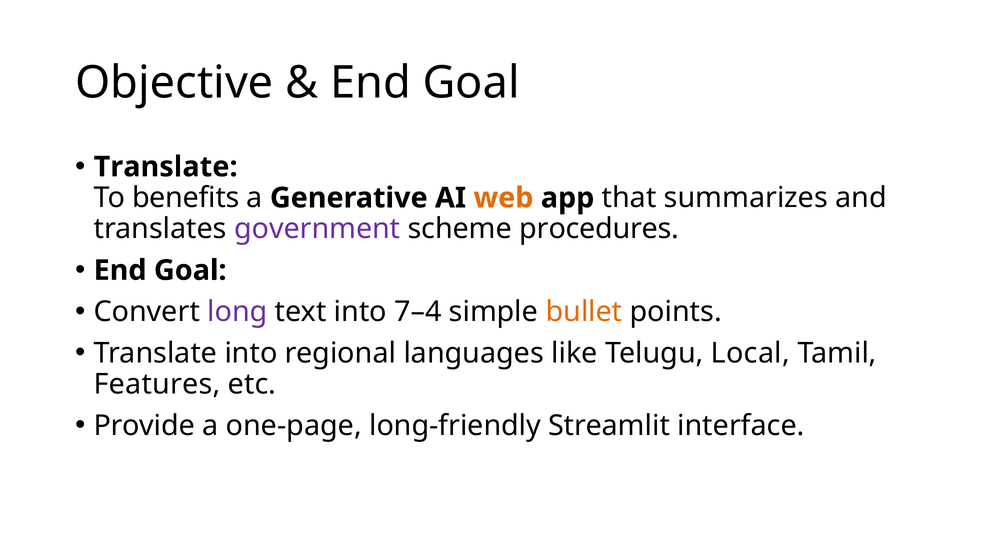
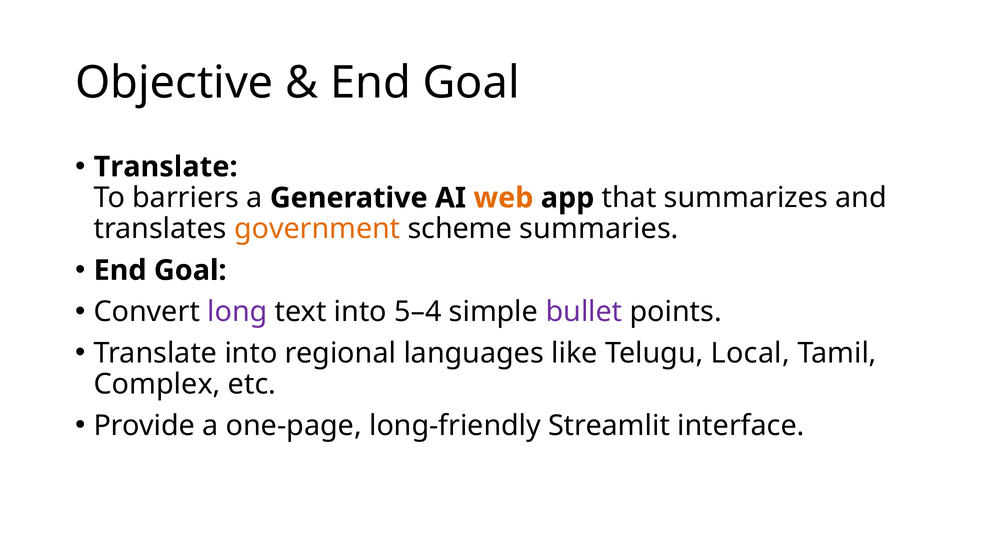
benefits: benefits -> barriers (186, 198)
government colour: purple -> orange (317, 229)
procedures: procedures -> summaries (599, 229)
7–4: 7–4 -> 5–4 (418, 312)
bullet colour: orange -> purple (584, 312)
Features: Features -> Complex (157, 384)
